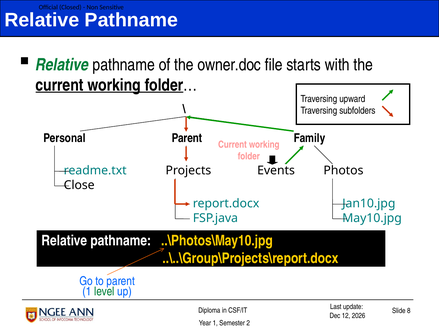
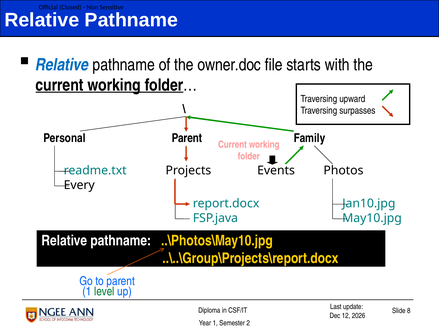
Relative colour: green -> blue (62, 65)
subfolders: subfolders -> surpasses (357, 111)
Close: Close -> Every (79, 185)
